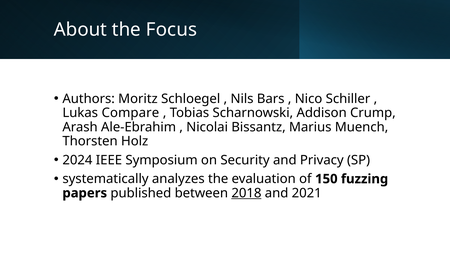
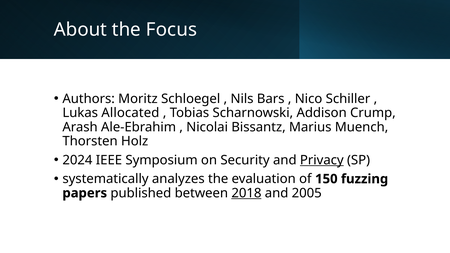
Compare: Compare -> Allocated (130, 113)
Privacy underline: none -> present (322, 160)
2021: 2021 -> 2005 (307, 193)
